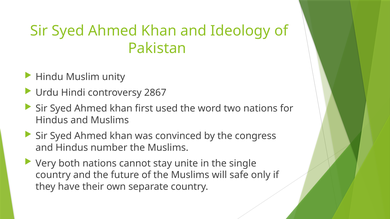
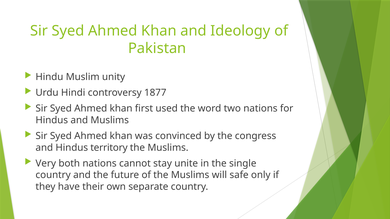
2867: 2867 -> 1877 (155, 93)
number: number -> territory (109, 148)
